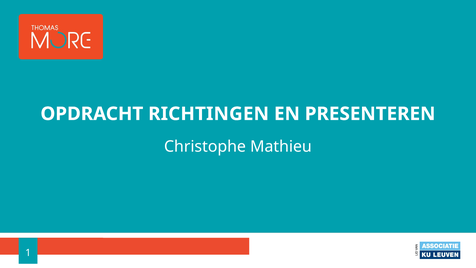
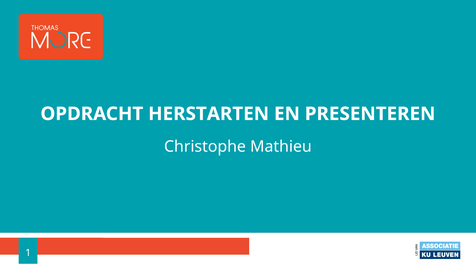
RICHTINGEN: RICHTINGEN -> HERSTARTEN (209, 114)
